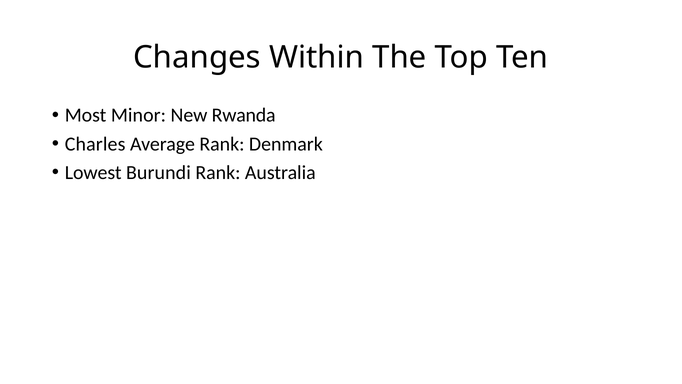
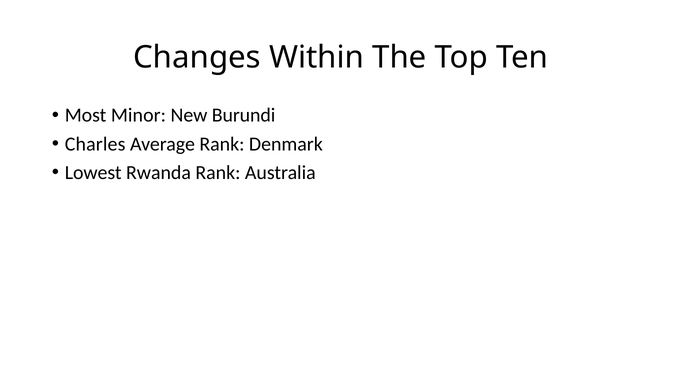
Rwanda: Rwanda -> Burundi (244, 115)
Burundi: Burundi -> Rwanda (159, 172)
